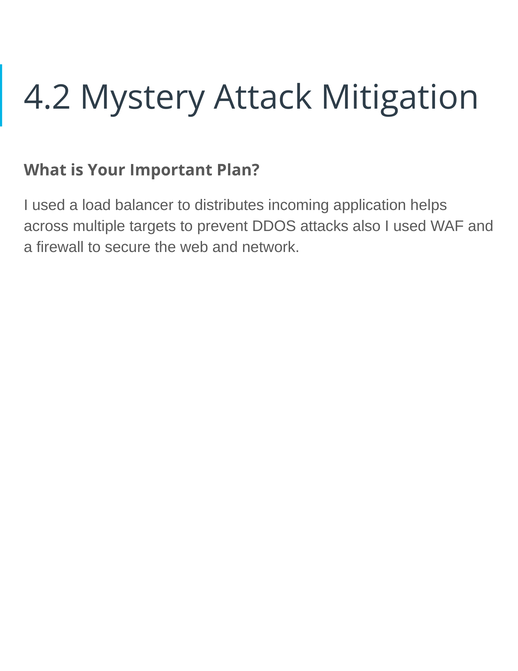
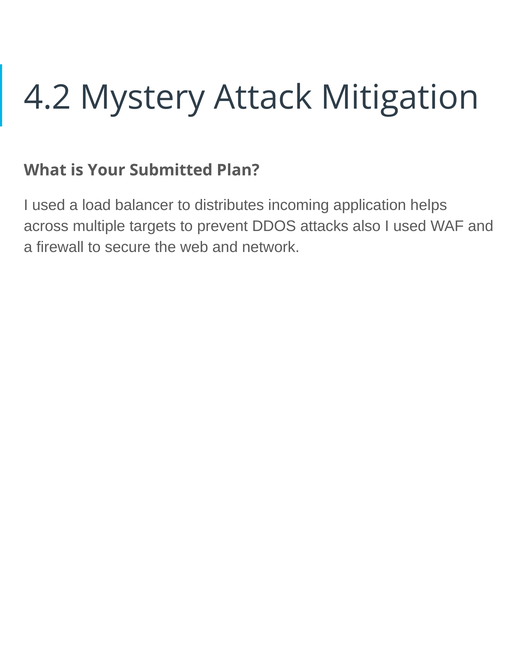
Important: Important -> Submitted (171, 170)
